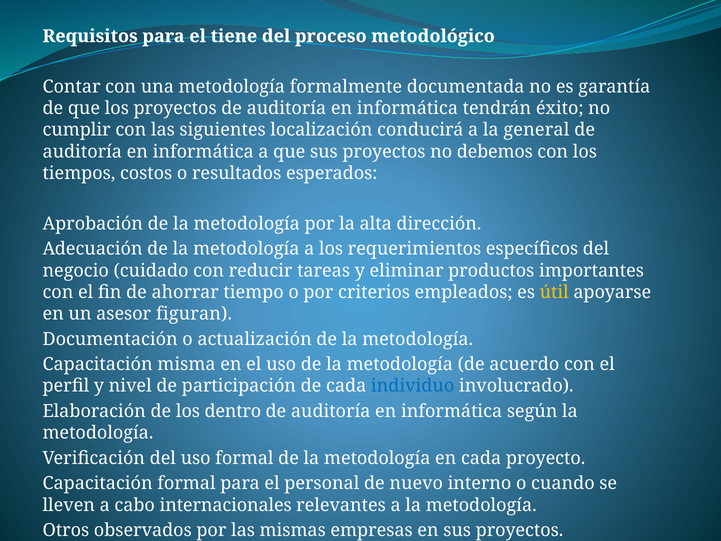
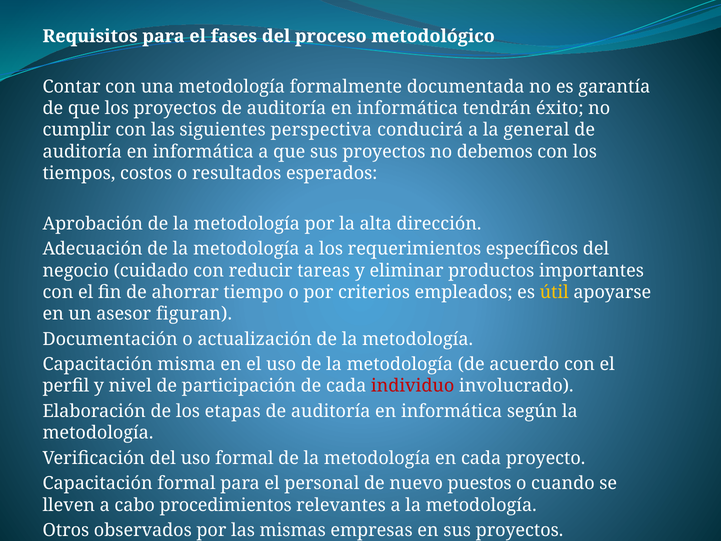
tiene: tiene -> fases (234, 36)
localización: localización -> perspectiva (321, 130)
individuo colour: blue -> red (413, 386)
dentro: dentro -> etapas (233, 411)
interno: interno -> puestos (480, 483)
internacionales: internacionales -> procedimientos (226, 505)
